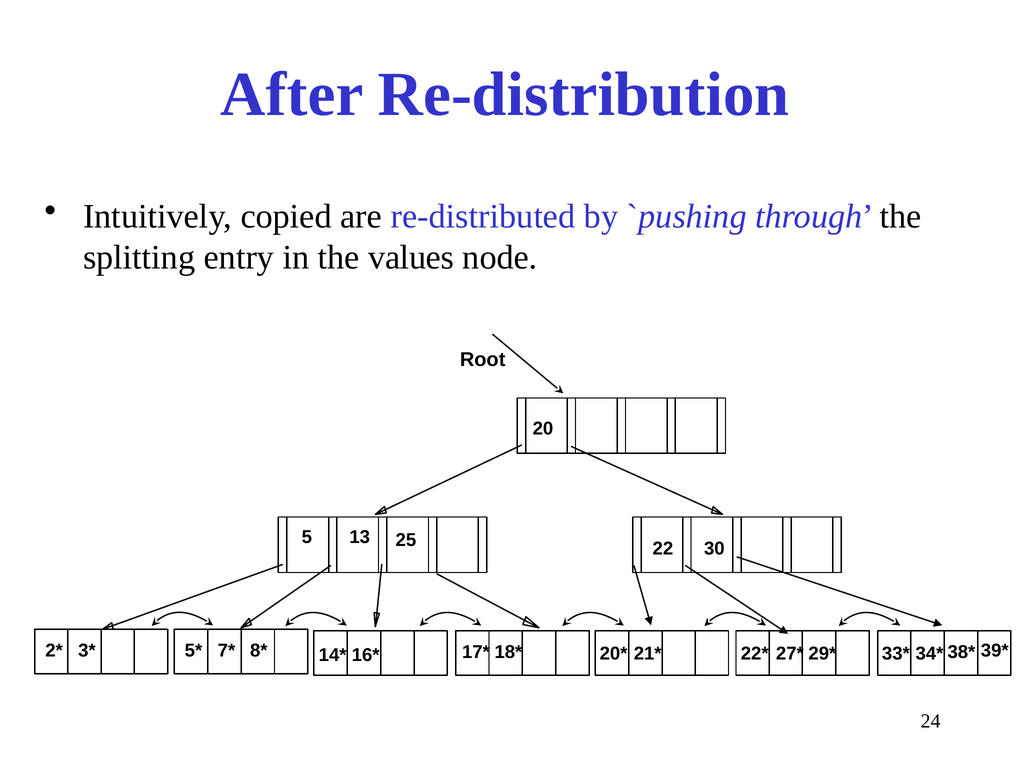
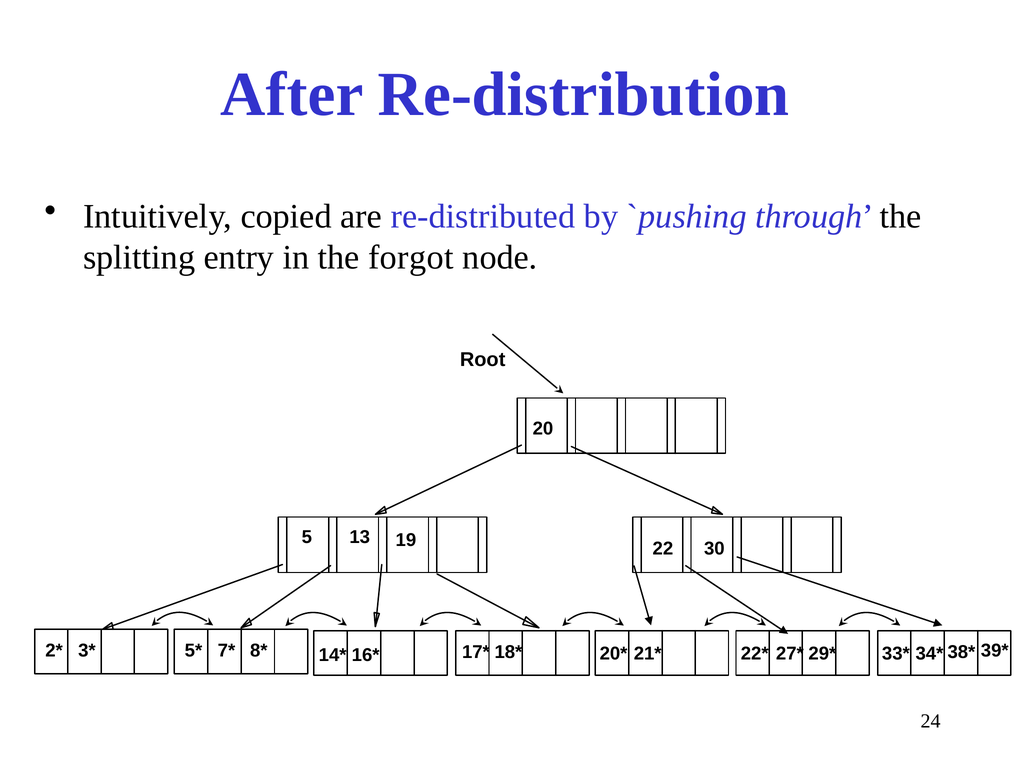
values: values -> forgot (411, 258)
25: 25 -> 19 (406, 540)
